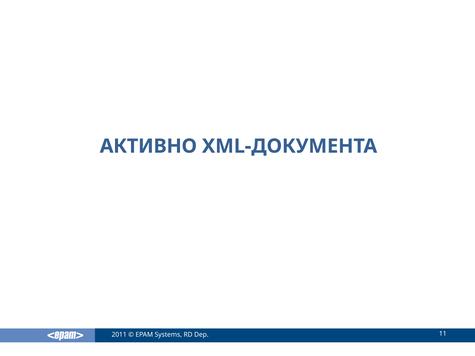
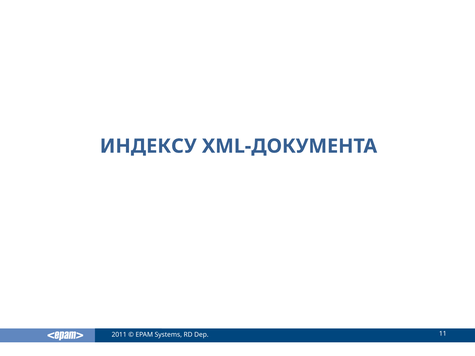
АКТИВНО: АКТИВНО -> ИНДЕКСУ (148, 146)
